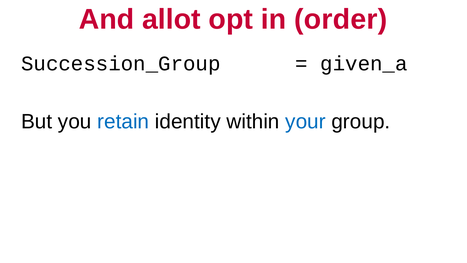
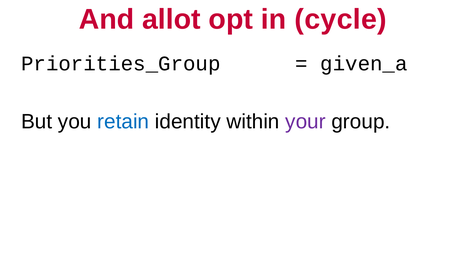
order: order -> cycle (341, 20)
Succession_Group: Succession_Group -> Priorities_Group (121, 63)
your colour: blue -> purple (306, 122)
